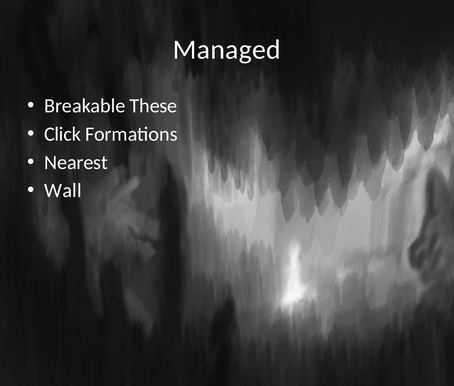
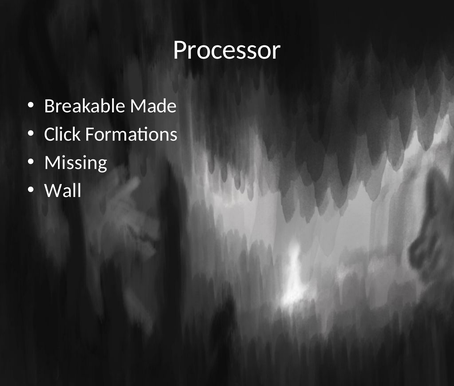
Managed: Managed -> Processor (227, 50)
These: These -> Made (153, 106)
Nearest: Nearest -> Missing (76, 162)
